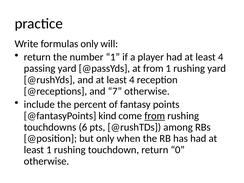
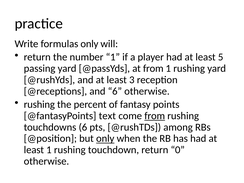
had at least 4: 4 -> 5 (221, 57)
and at least 4: 4 -> 3 (132, 80)
and 7: 7 -> 6 (115, 91)
include: include -> rushing (39, 104)
kind: kind -> text (107, 116)
only underline: none -> present (105, 139)
